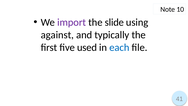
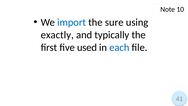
import colour: purple -> blue (72, 22)
slide: slide -> sure (114, 22)
against: against -> exactly (57, 35)
